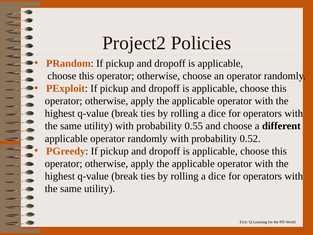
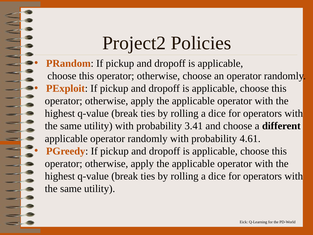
0.55: 0.55 -> 3.41 (194, 126)
0.52: 0.52 -> 4.61 (250, 138)
